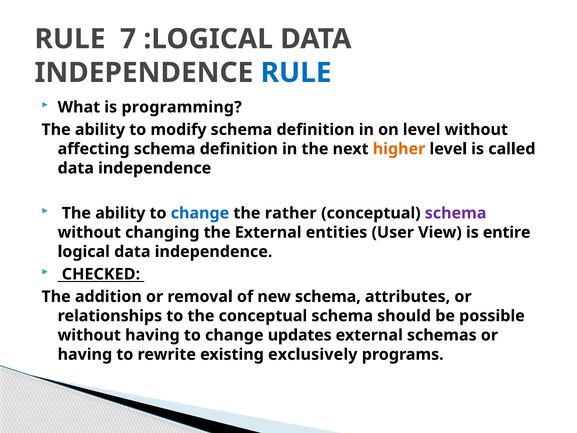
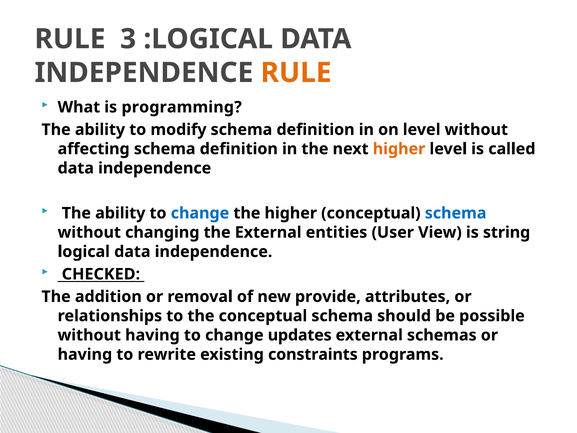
7: 7 -> 3 (128, 39)
RULE colour: blue -> orange (296, 73)
the rather: rather -> higher (291, 213)
schema colour: purple -> blue (456, 213)
entire: entire -> string (507, 232)
new schema: schema -> provide (328, 296)
exclusively: exclusively -> constraints (313, 354)
